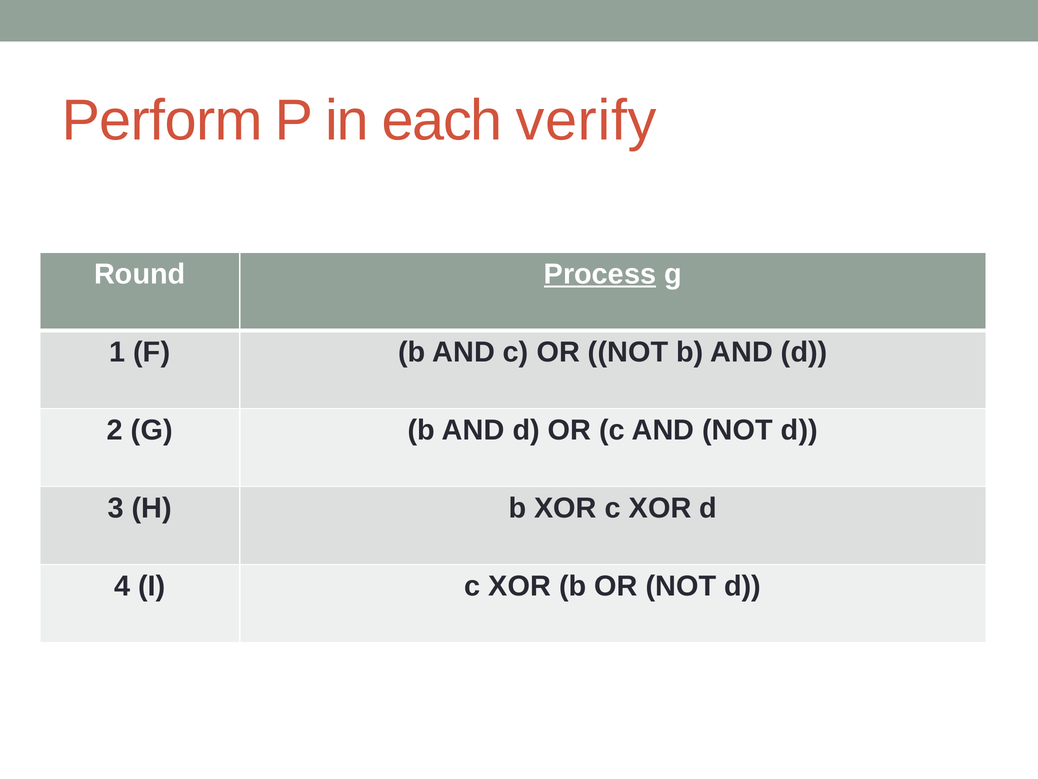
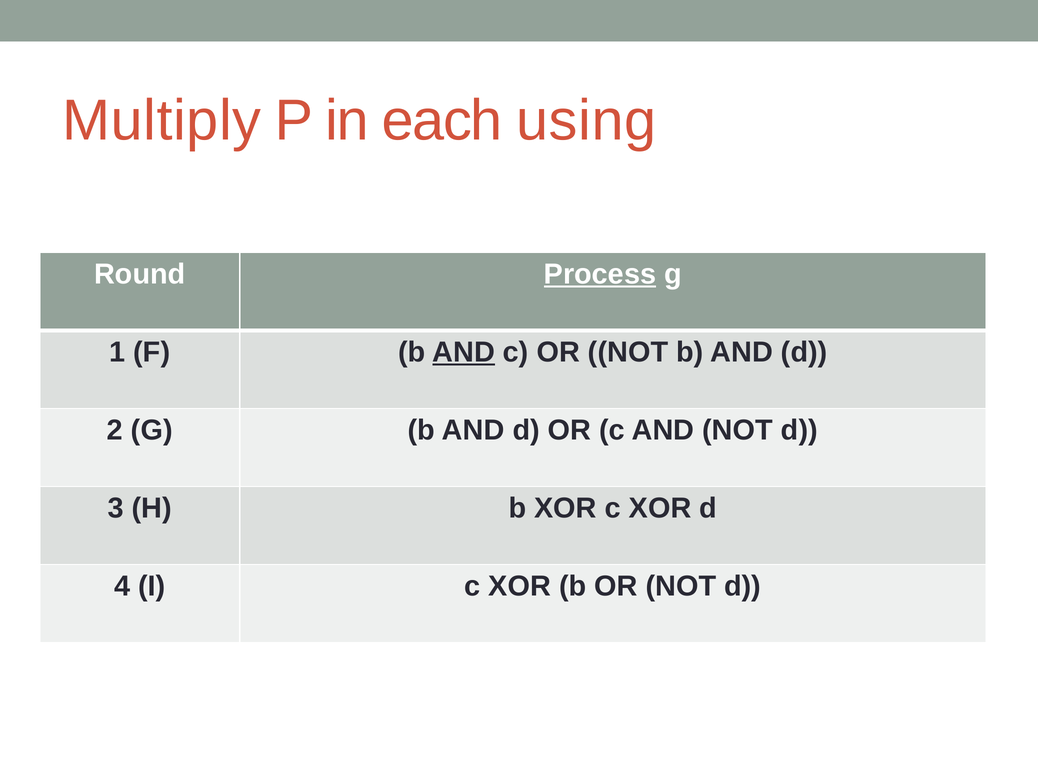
Perform: Perform -> Multiply (162, 121)
verify: verify -> using (586, 121)
AND underline: none -> present (464, 352)
